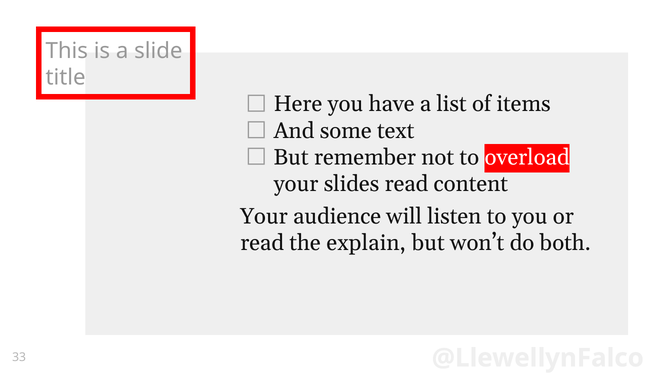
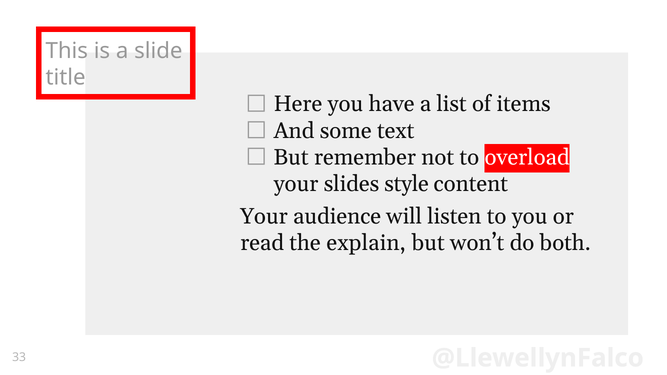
slides read: read -> style (407, 184)
